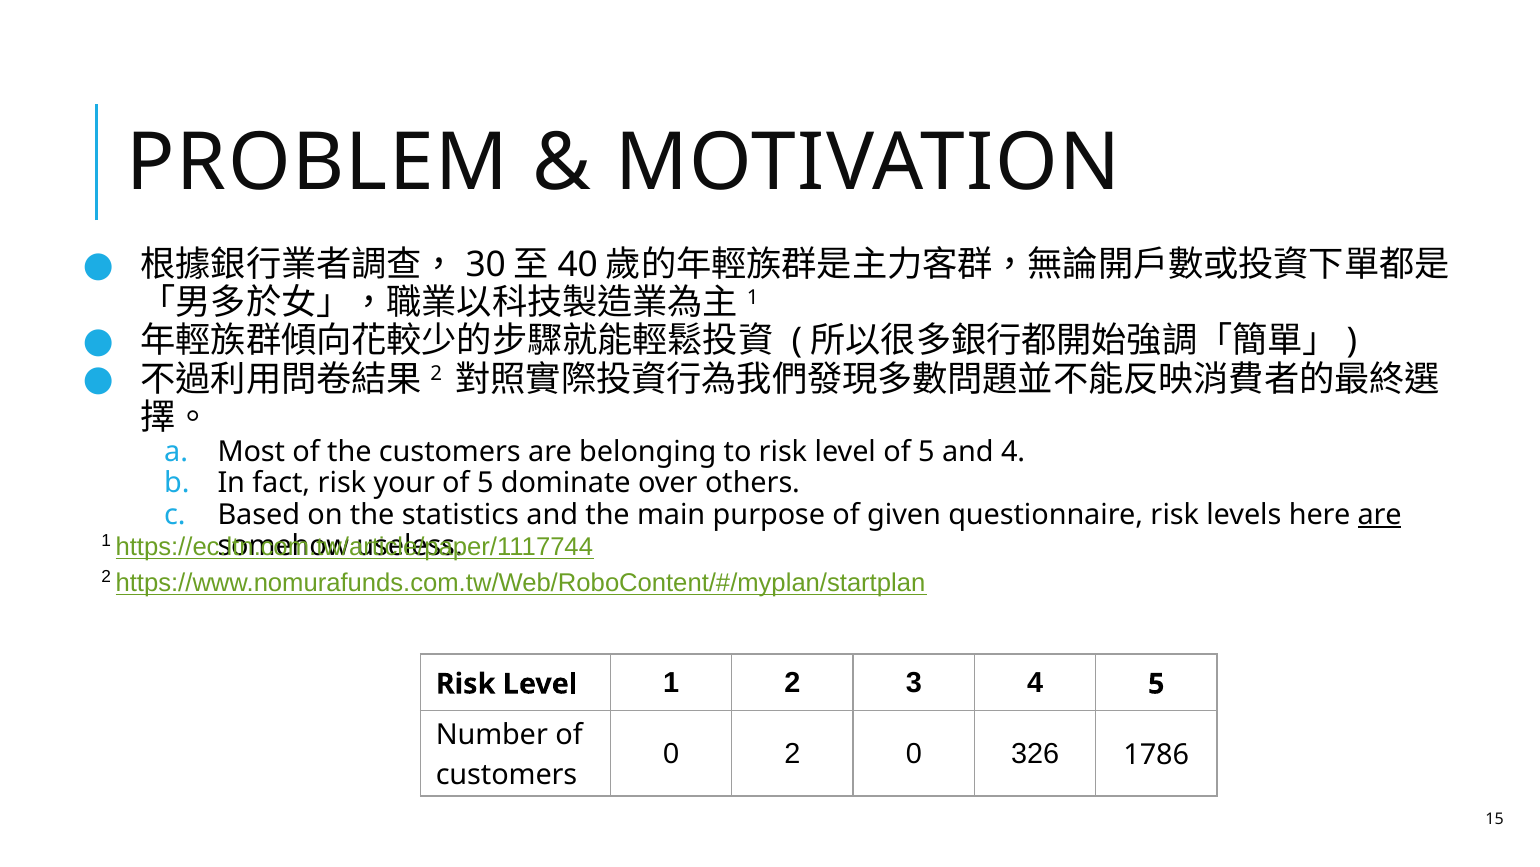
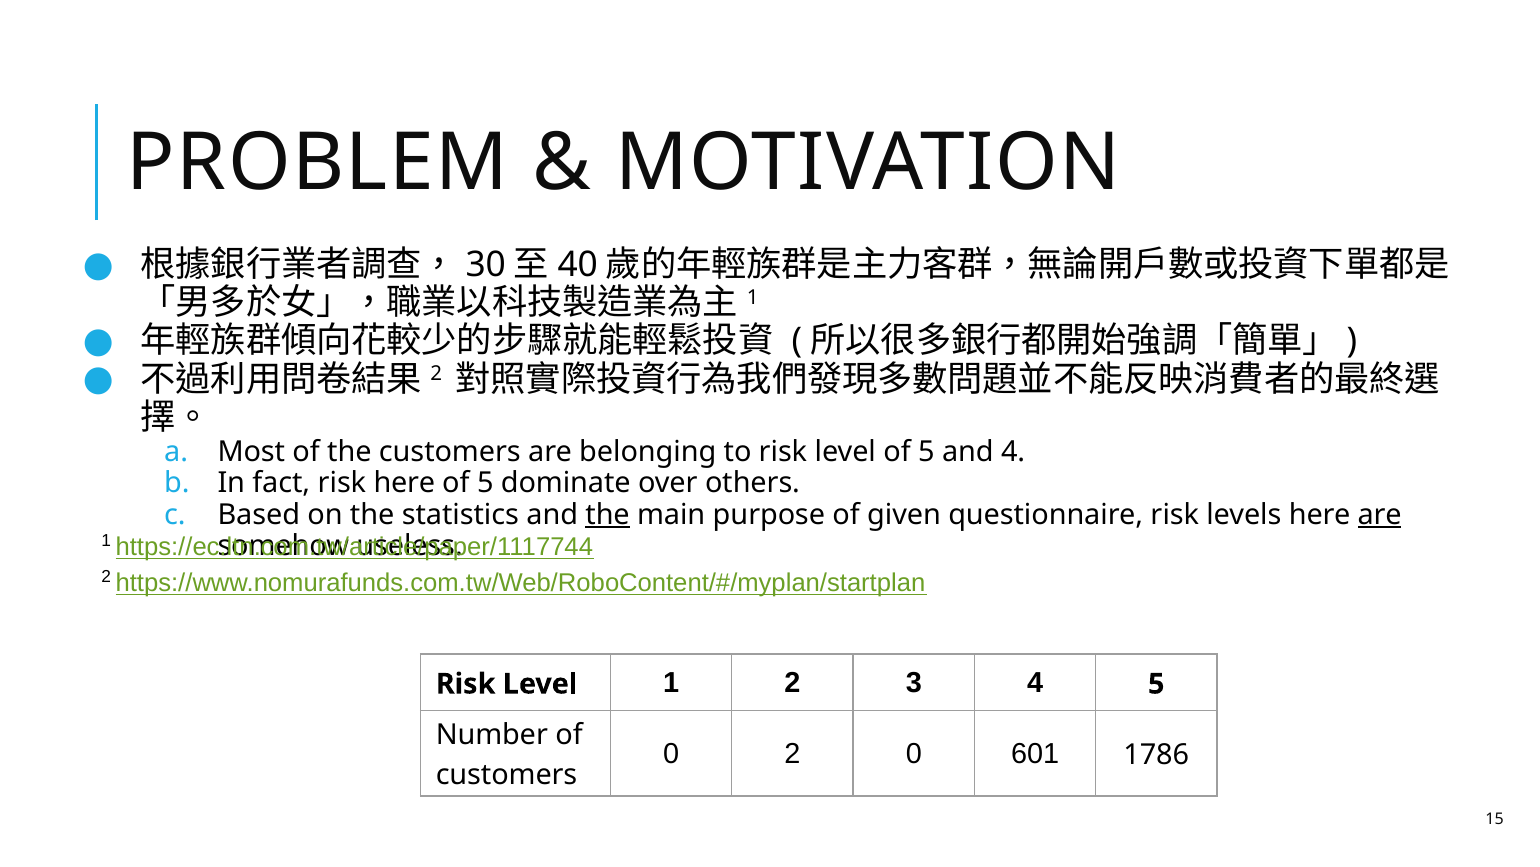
risk your: your -> here (404, 483)
the underline: none -> present (608, 514)
326: 326 -> 601 (1035, 753)
